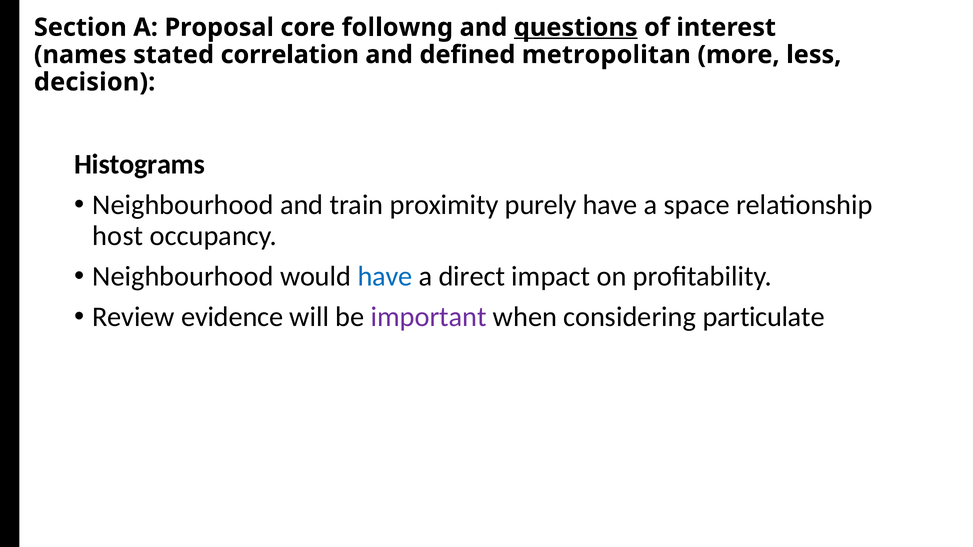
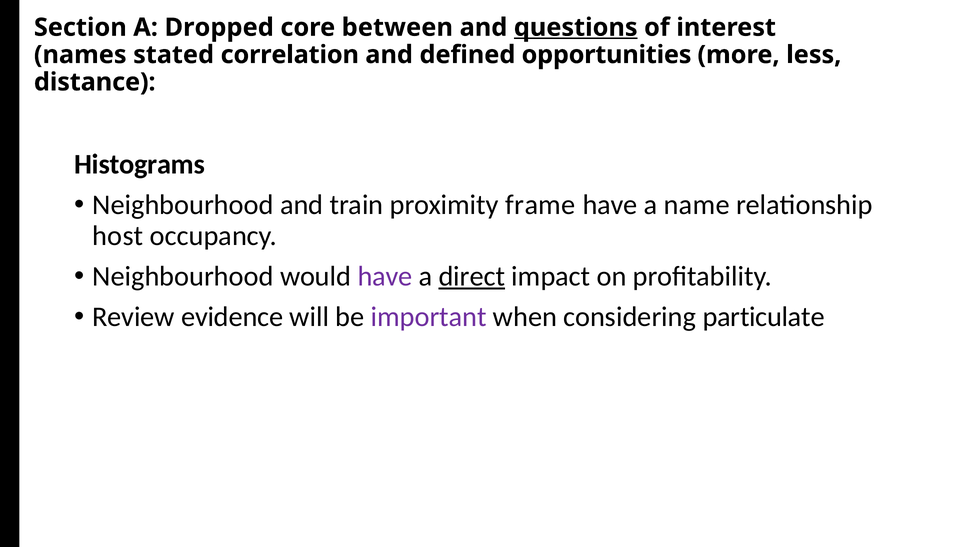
Proposal: Proposal -> Dropped (219, 27)
followng: followng -> between (397, 27)
metropolitan: metropolitan -> opportunities (607, 55)
decision: decision -> distance (95, 82)
purely: purely -> frame (540, 205)
space: space -> name (697, 205)
have colour: blue -> purple (385, 277)
direct underline: none -> present (472, 277)
